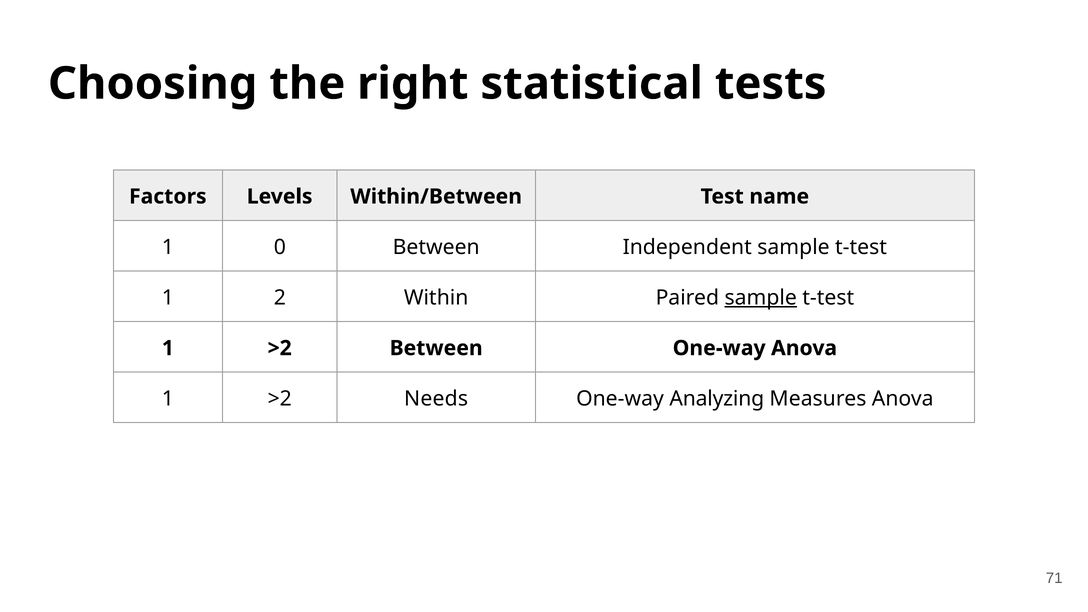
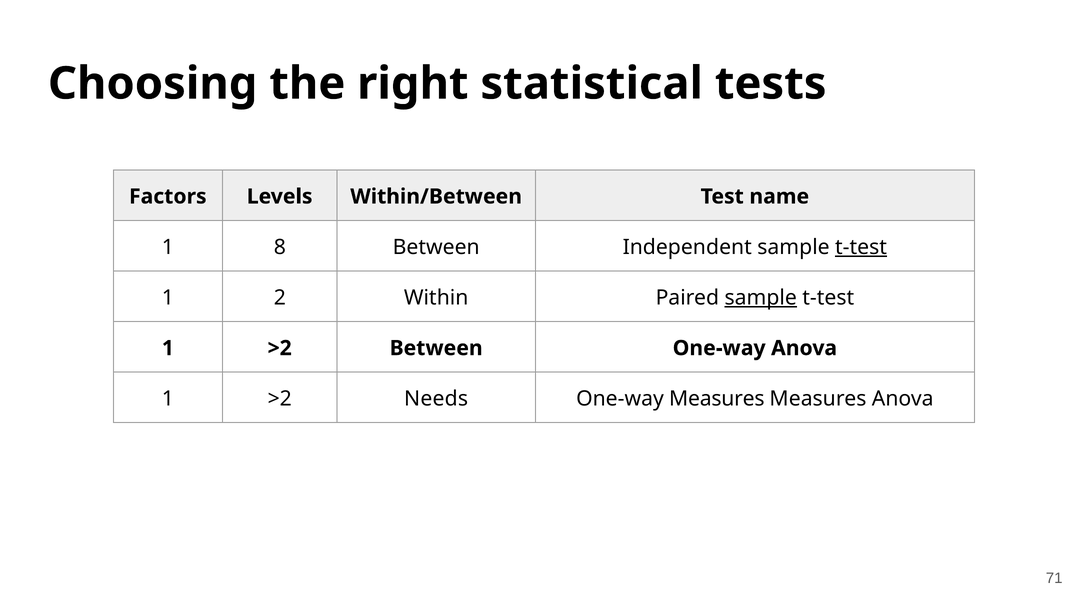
0: 0 -> 8 (280, 247)
t-test underline: none -> present (861, 247)
One-way Analyzing: Analyzing -> Measures (717, 399)
